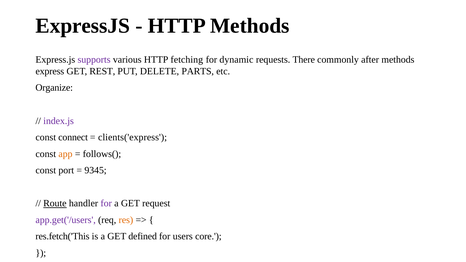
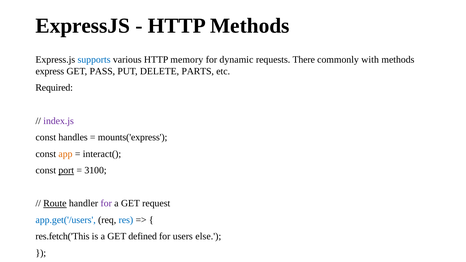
supports colour: purple -> blue (94, 60)
fetching: fetching -> memory (187, 60)
after: after -> with (370, 60)
REST: REST -> PASS (102, 71)
Organize: Organize -> Required (54, 88)
connect: connect -> handles (73, 137)
clients('express: clients('express -> mounts('express (133, 137)
follows(: follows( -> interact( (102, 154)
port underline: none -> present (66, 170)
9345: 9345 -> 3100 (95, 170)
app.get('/users colour: purple -> blue (66, 220)
res colour: orange -> blue (126, 220)
core: core -> else (208, 237)
